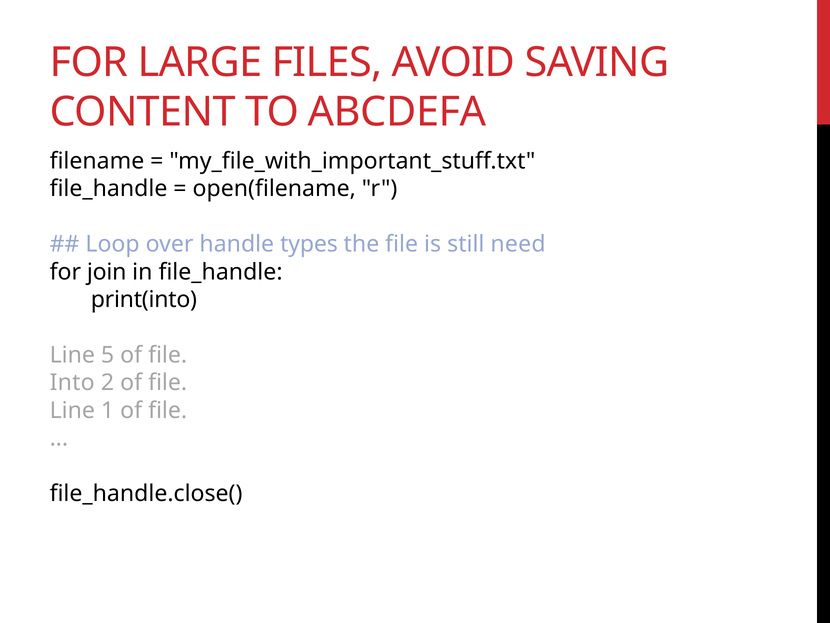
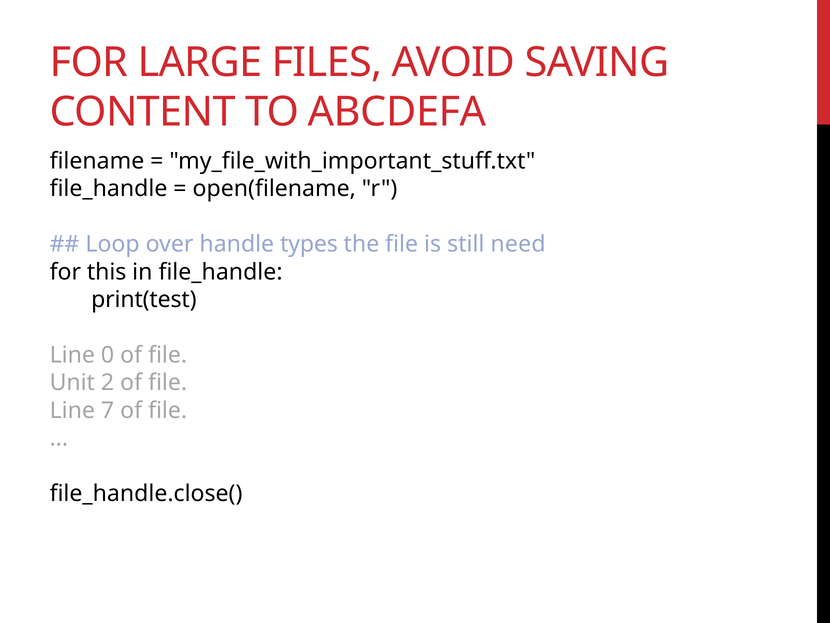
join: join -> this (107, 272)
print(into: print(into -> print(test (144, 299)
5: 5 -> 0 (108, 355)
Into: Into -> Unit (72, 382)
1: 1 -> 7 (108, 410)
